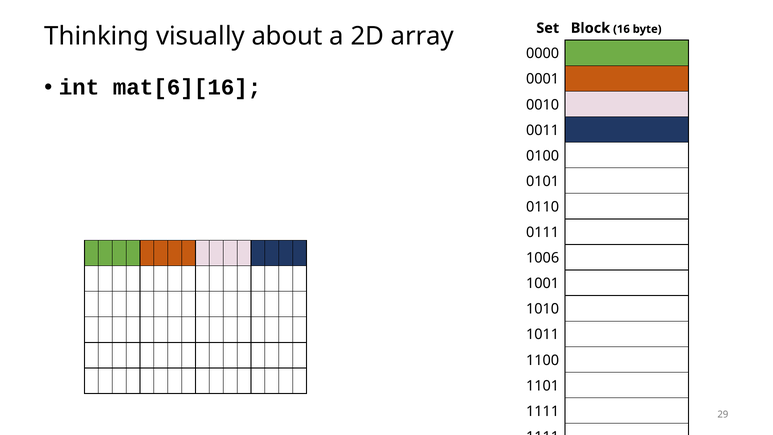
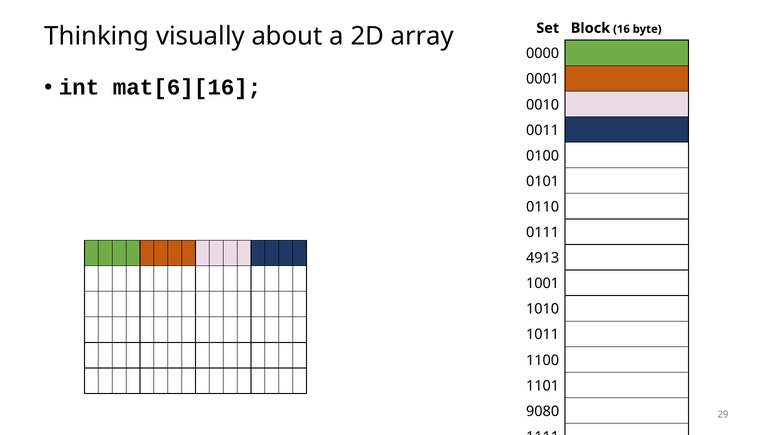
1006: 1006 -> 4913 (543, 258)
1111: 1111 -> 9080 (543, 411)
